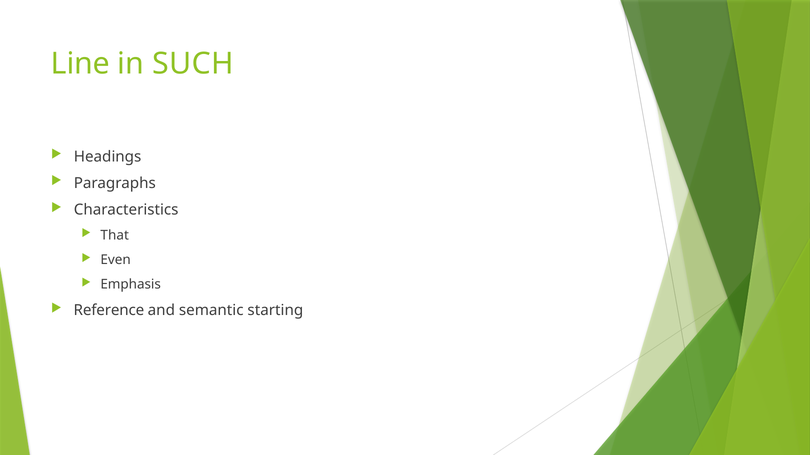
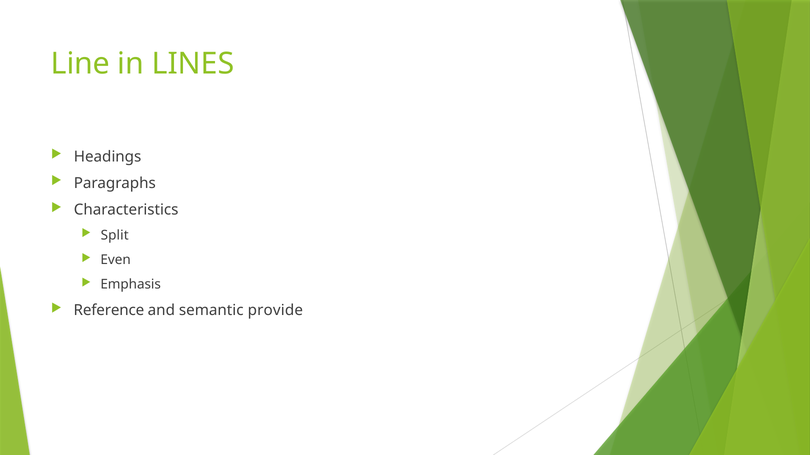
SUCH: SUCH -> LINES (193, 64)
That: That -> Split (115, 236)
starting: starting -> provide (275, 311)
